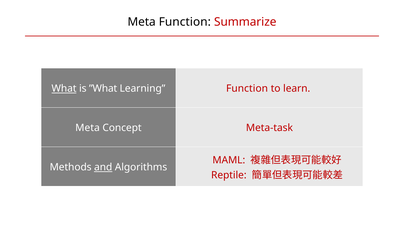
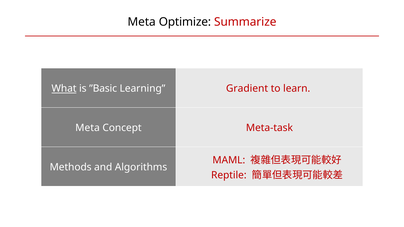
Meta Function: Function -> Optimize (185, 22)
”What: ”What -> ”Basic (103, 89)
Learning Function: Function -> Gradient (247, 89)
and underline: present -> none (103, 167)
